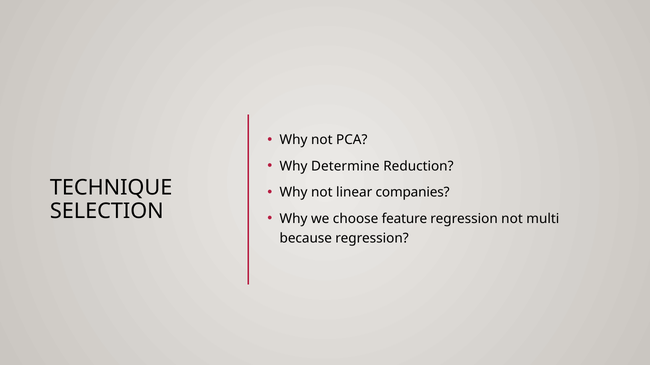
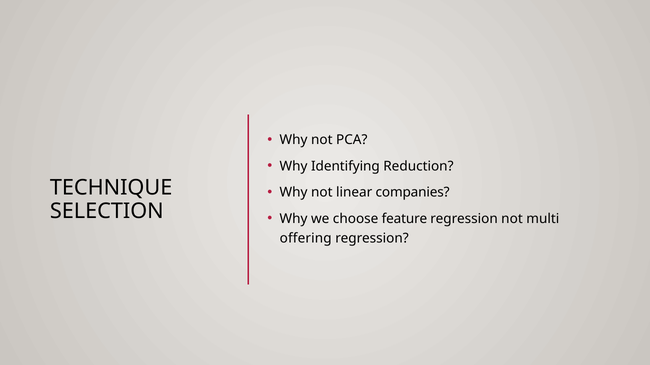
Determine: Determine -> Identifying (345, 166)
because: because -> offering (306, 238)
